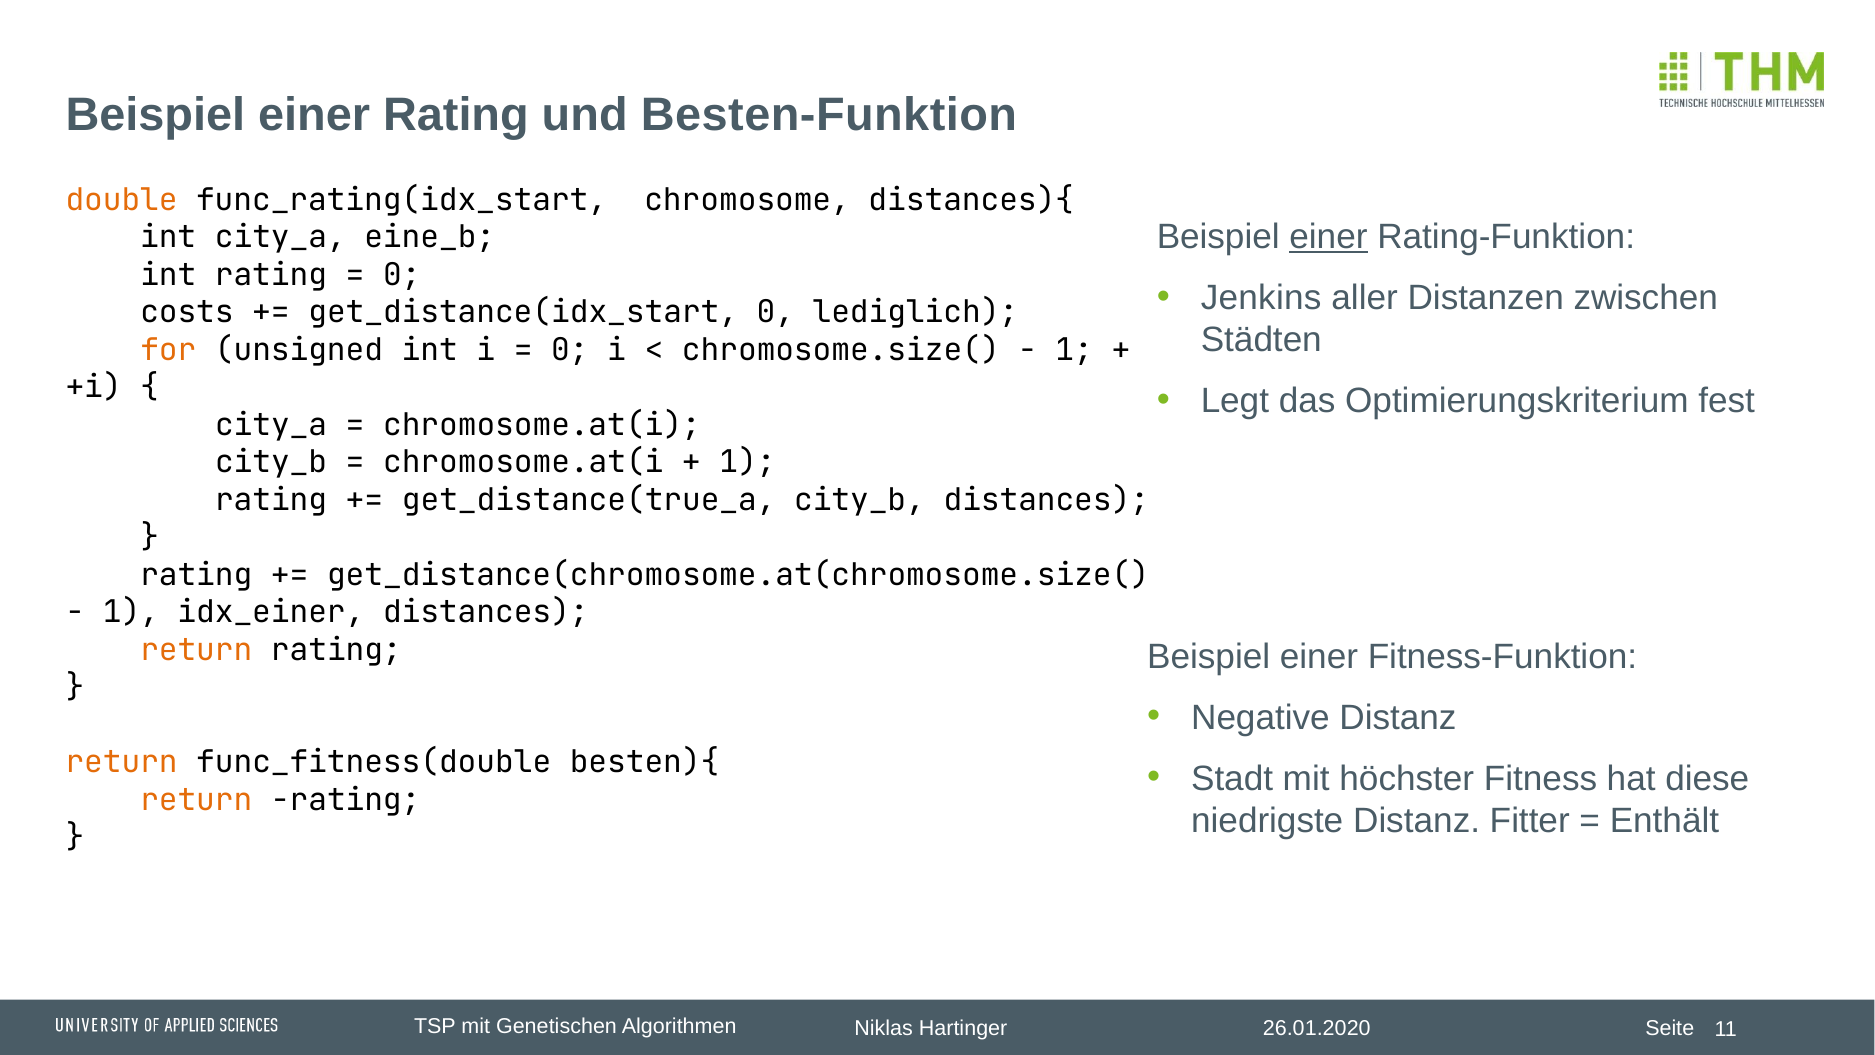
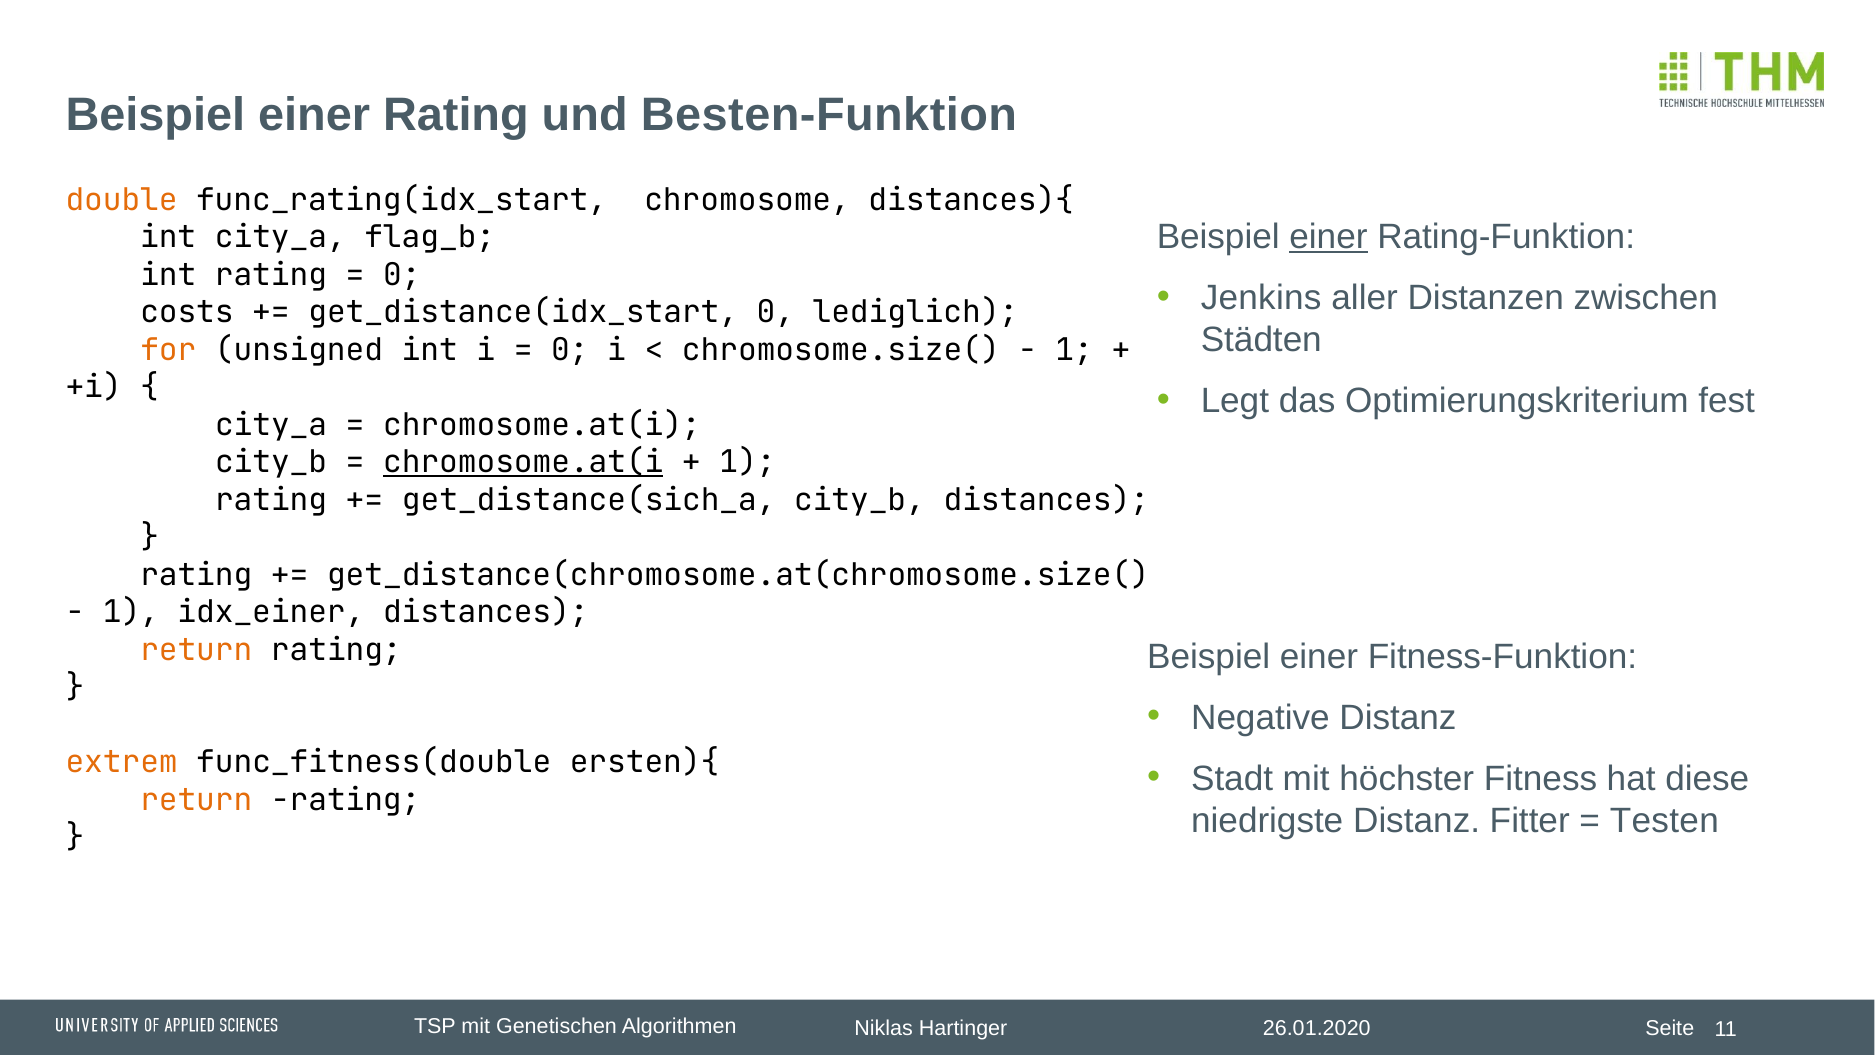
eine_b: eine_b -> flag_b (430, 238)
chromosome.at(i underline: none -> present (523, 462)
get_distance(true_a: get_distance(true_a -> get_distance(sich_a (589, 500)
return: return -> extrem (122, 762)
besten){: besten){ -> ersten){ (645, 762)
Enthält: Enthält -> Testen (1664, 820)
